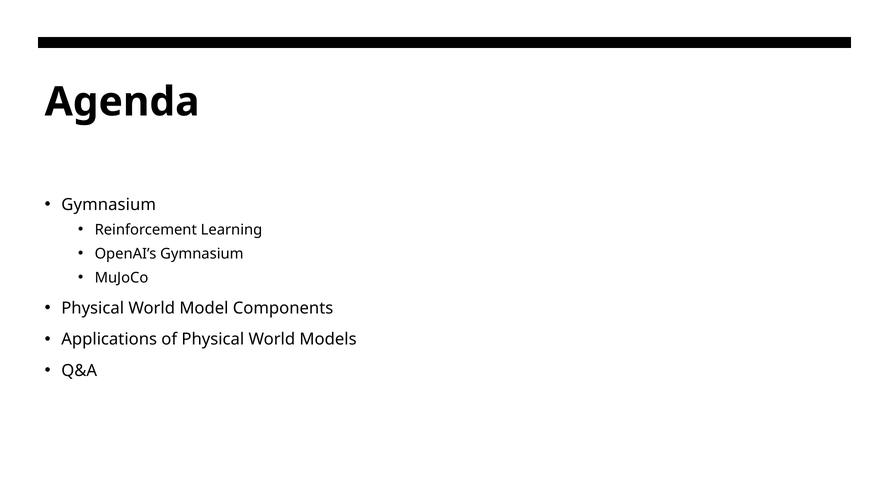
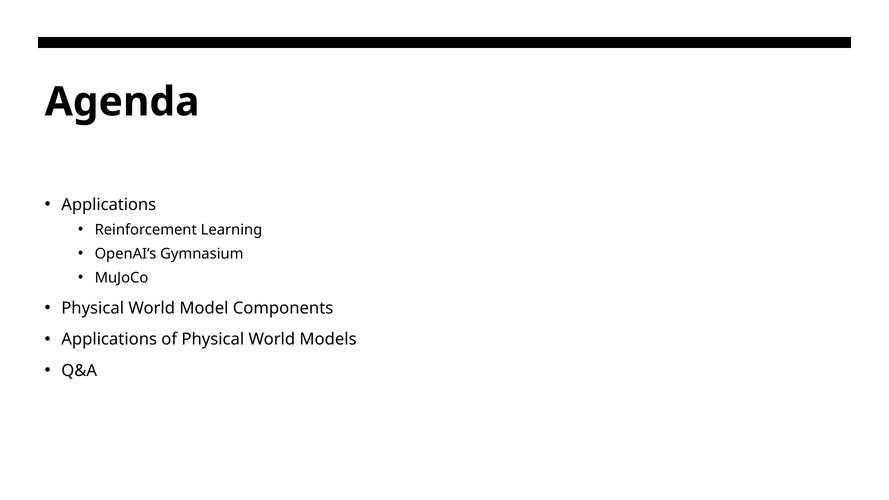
Gymnasium: Gymnasium -> Applications (109, 205)
